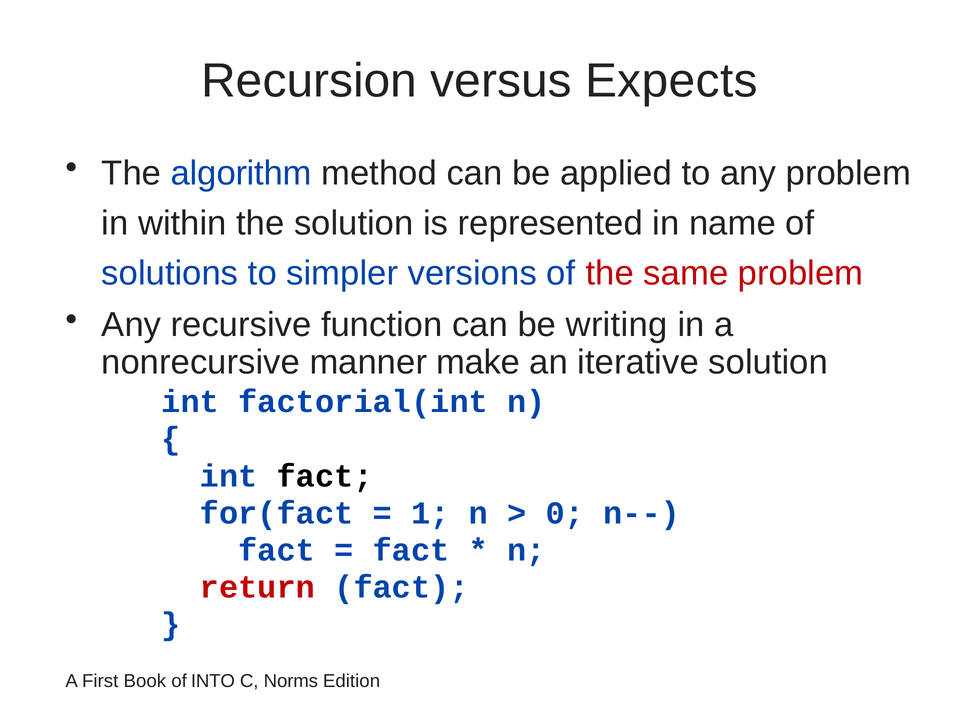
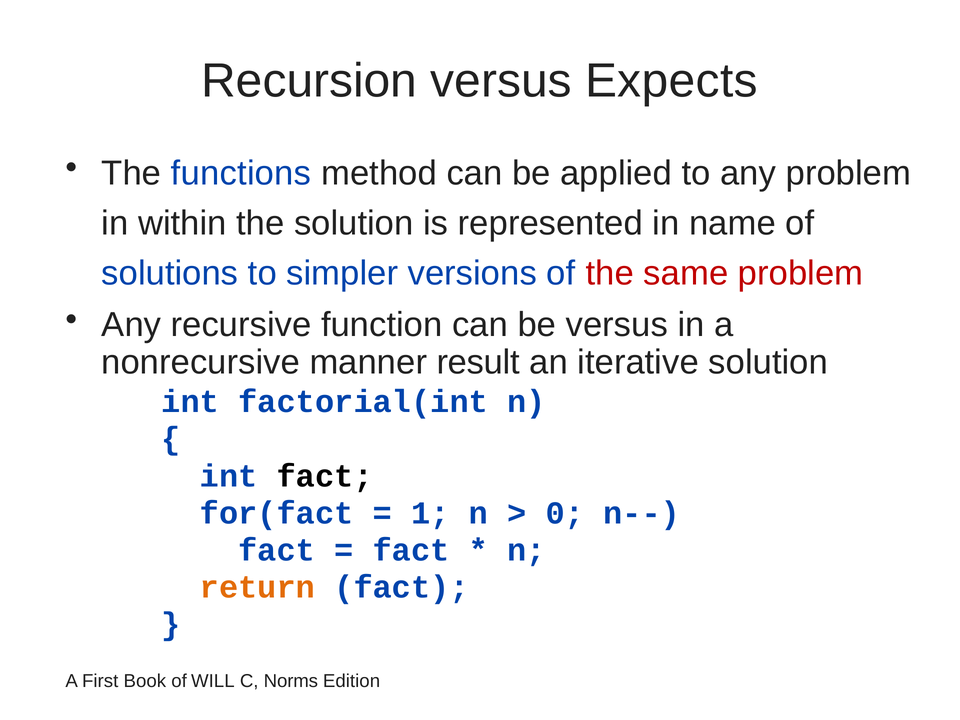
algorithm: algorithm -> functions (241, 173)
be writing: writing -> versus (617, 325)
make: make -> result (478, 362)
return colour: red -> orange (257, 587)
INTO: INTO -> WILL (213, 681)
